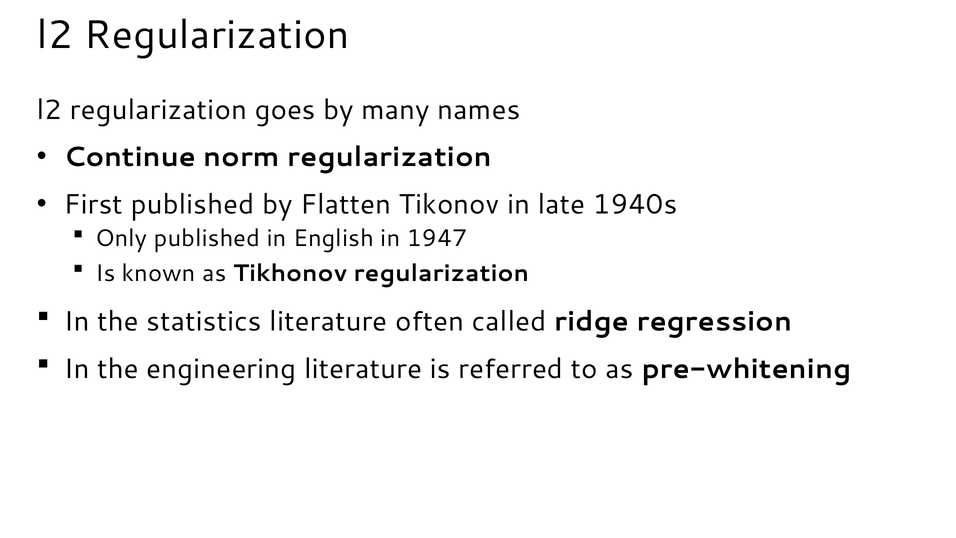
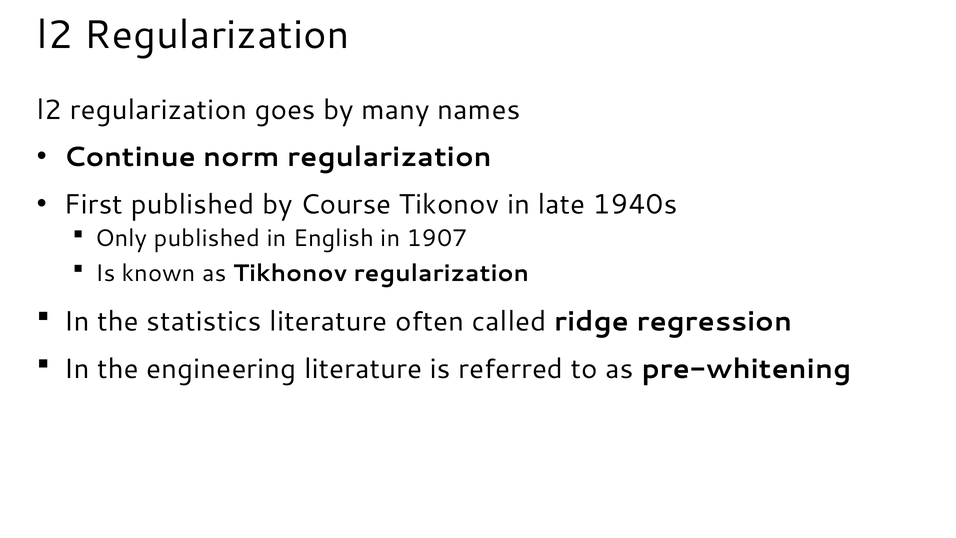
Flatten: Flatten -> Course (346, 205)
1947: 1947 -> 1907 (437, 238)
